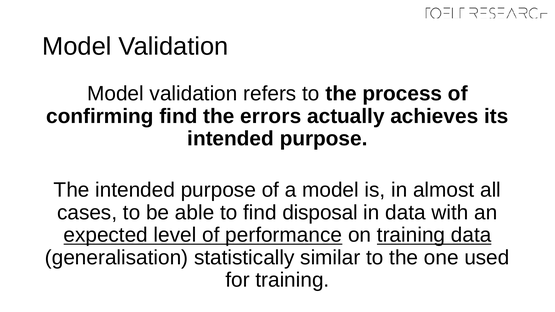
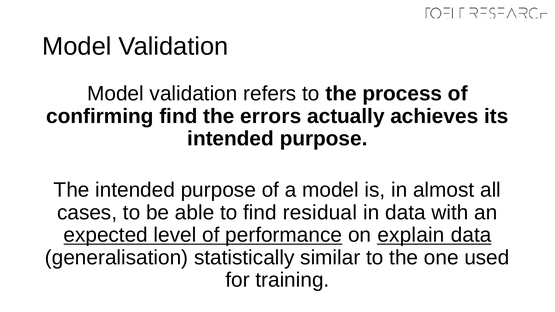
disposal: disposal -> residual (320, 213)
on training: training -> explain (411, 235)
